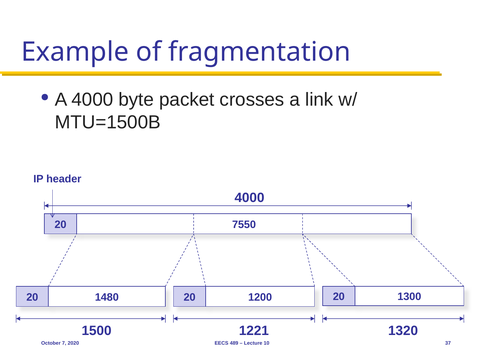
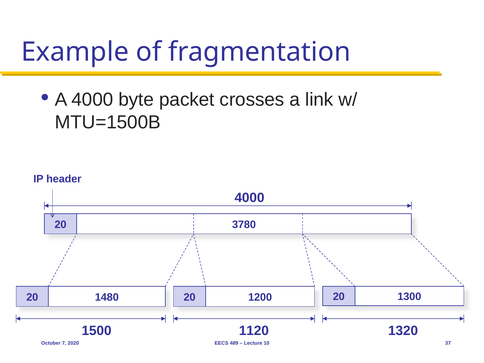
7550: 7550 -> 3780 (244, 225)
1221: 1221 -> 1120 (254, 331)
